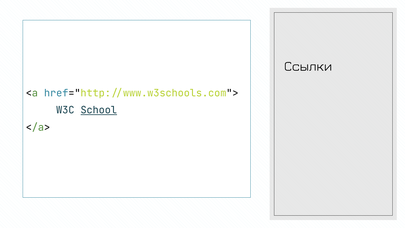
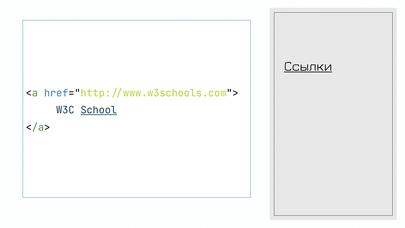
Ссылки underline: none -> present (308, 66)
